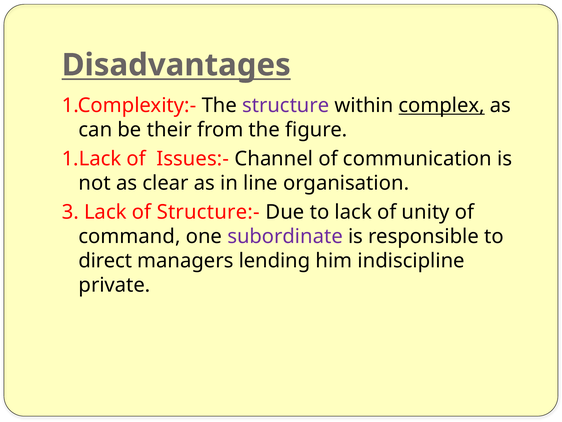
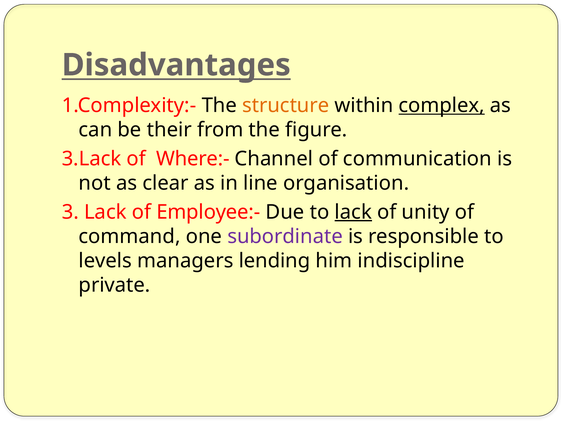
structure colour: purple -> orange (286, 105)
1.Lack: 1.Lack -> 3.Lack (92, 159)
Issues:-: Issues:- -> Where:- (193, 159)
Structure:-: Structure:- -> Employee:- (208, 212)
lack underline: none -> present (353, 212)
direct: direct -> levels (105, 260)
